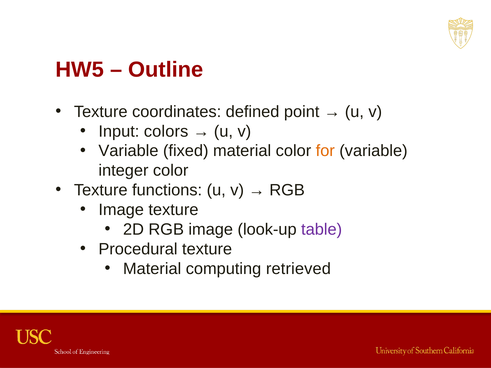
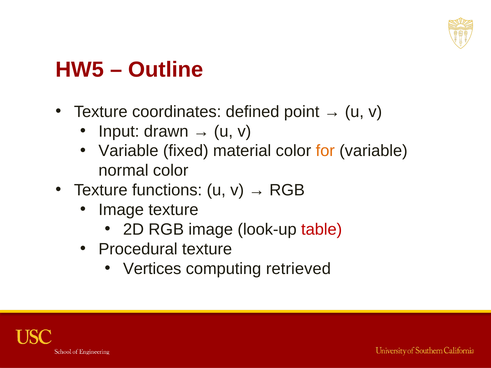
colors: colors -> drawn (166, 131)
integer: integer -> normal (123, 171)
table colour: purple -> red (322, 230)
Material: Material -> Vertices (152, 269)
